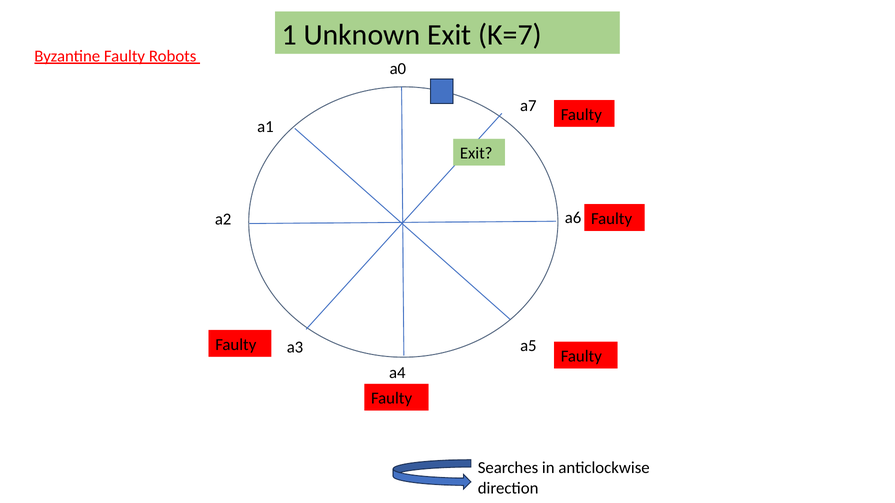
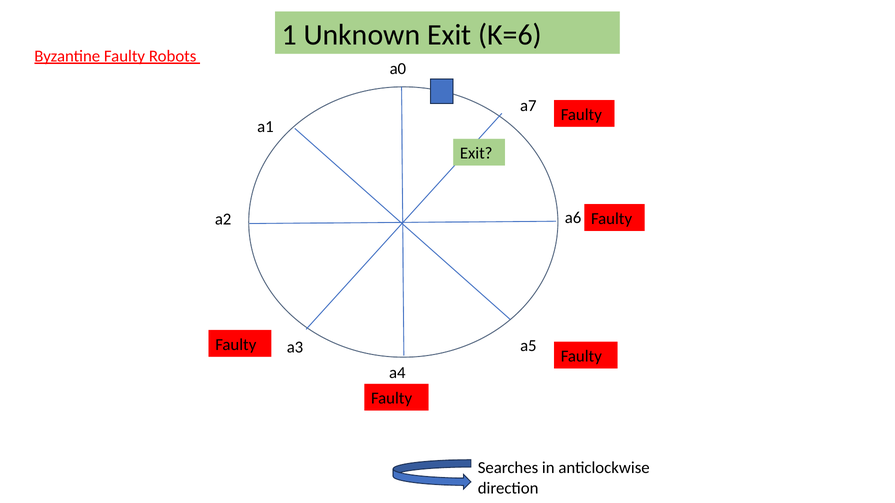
K=7: K=7 -> K=6 (510, 35)
